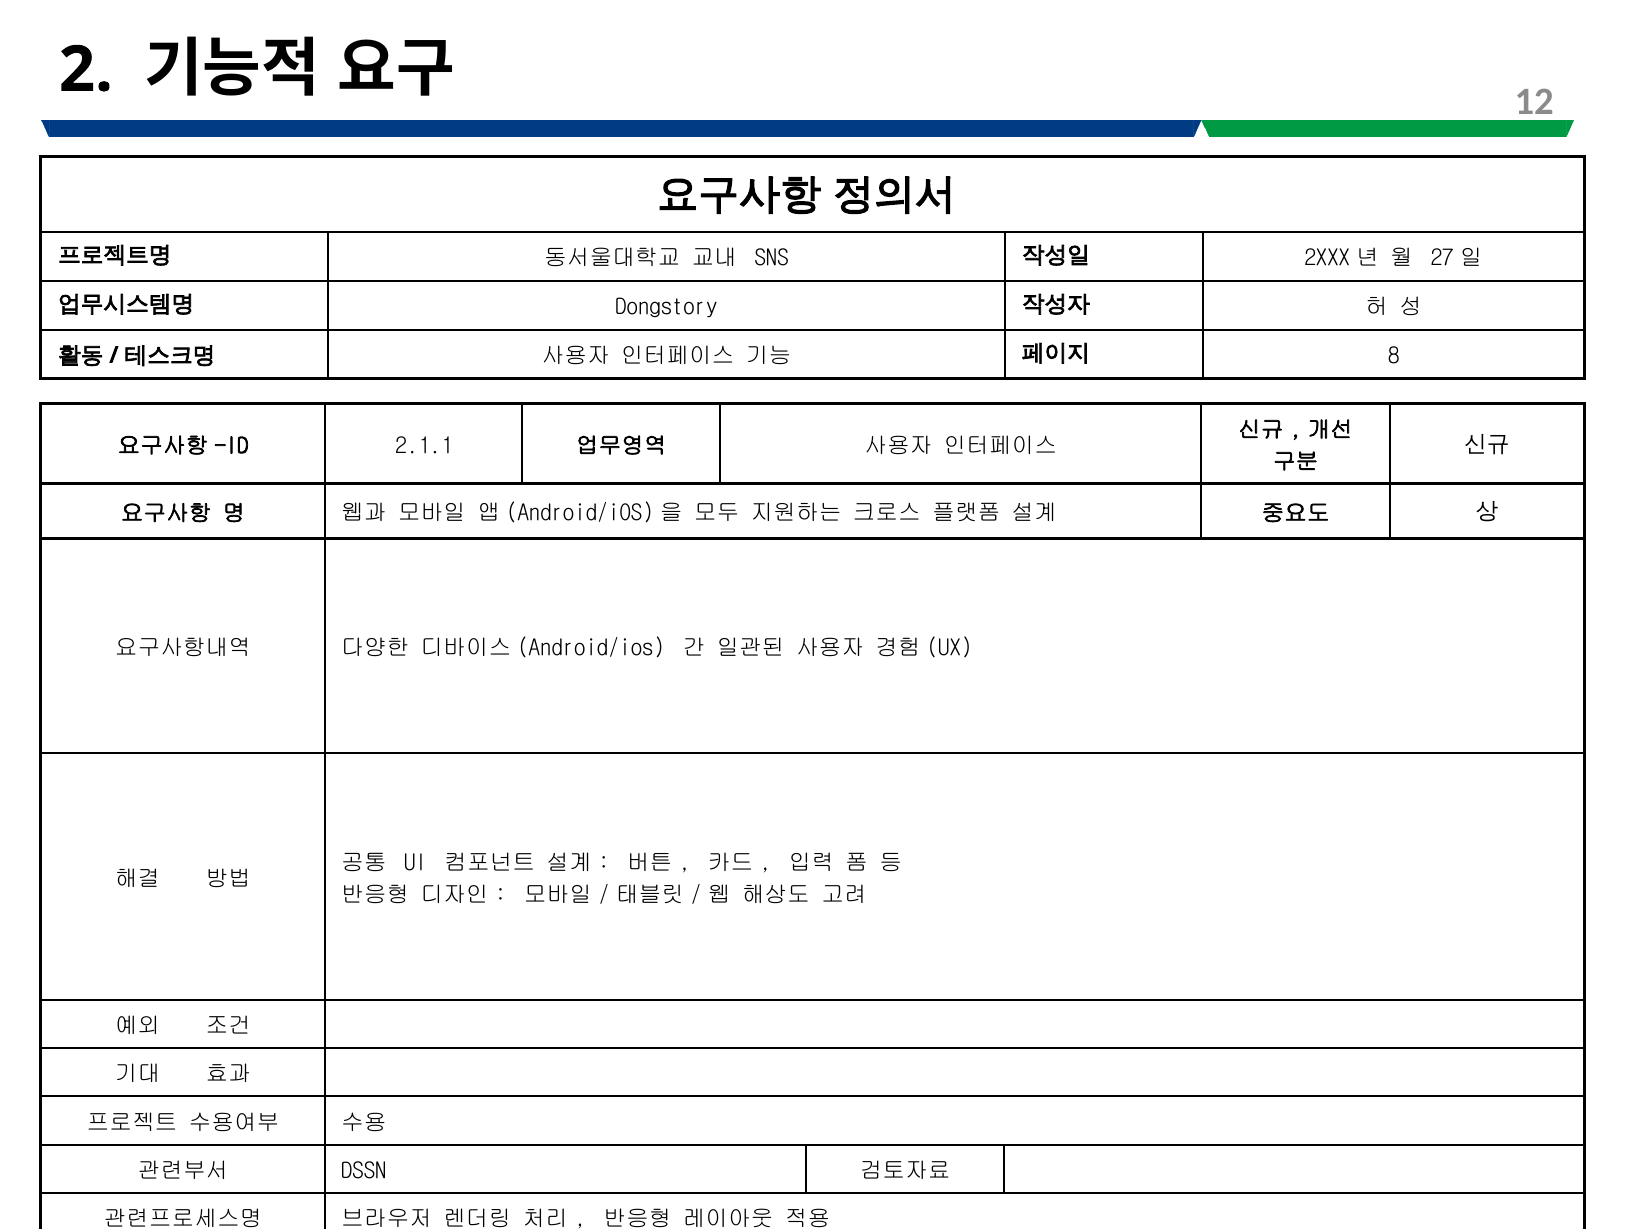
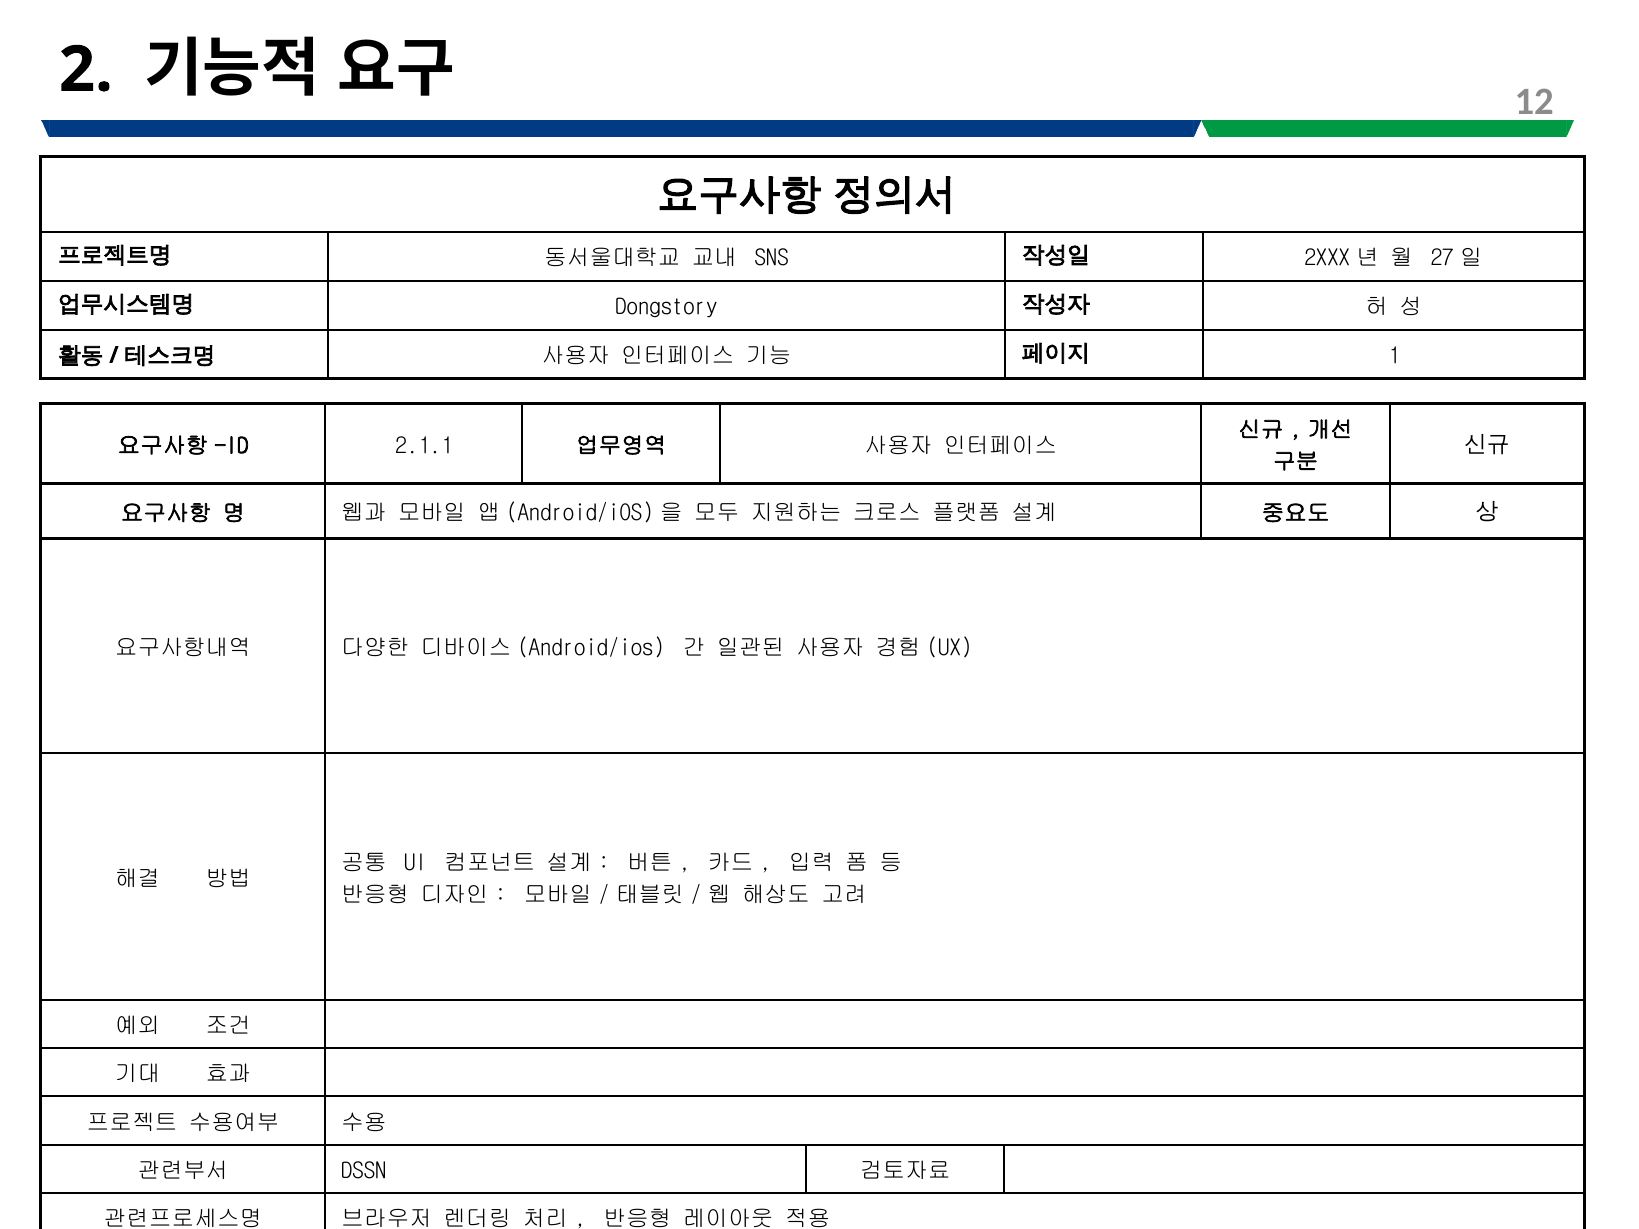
8: 8 -> 1 (1394, 357)
